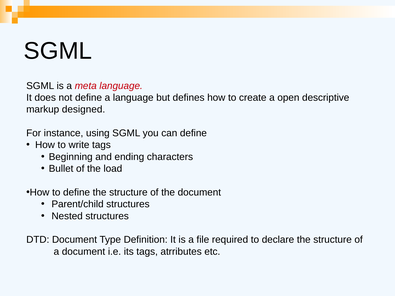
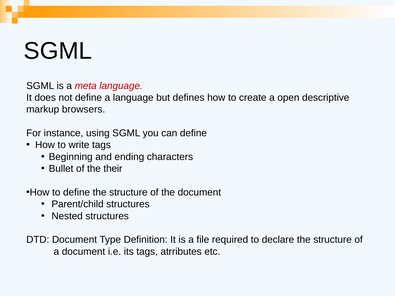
designed: designed -> browsers (84, 110)
load: load -> their (113, 169)
